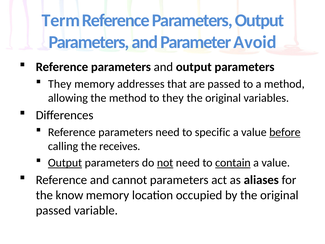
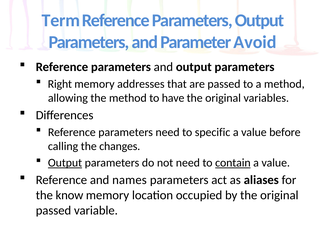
They: They -> Right (60, 84)
to they: they -> have (173, 98)
before underline: present -> none (285, 132)
receives: receives -> changes (120, 146)
not underline: present -> none (165, 163)
cannot: cannot -> names (129, 180)
